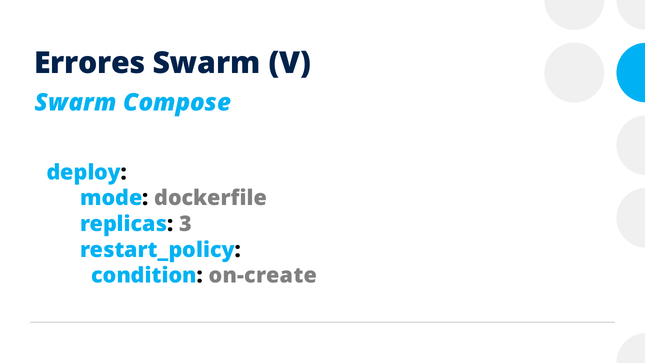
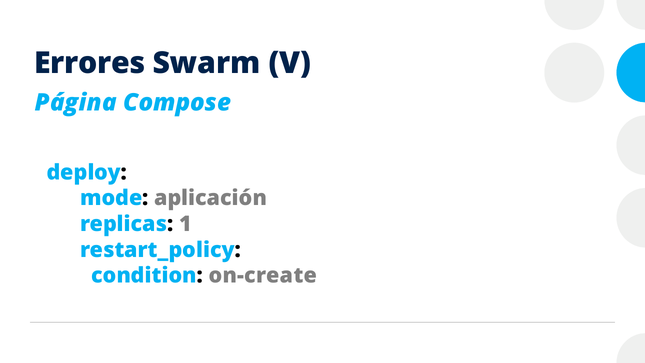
Swarm: Swarm -> Página (76, 103)
dockerfile: dockerfile -> aplicación (211, 198)
3: 3 -> 1 (185, 224)
